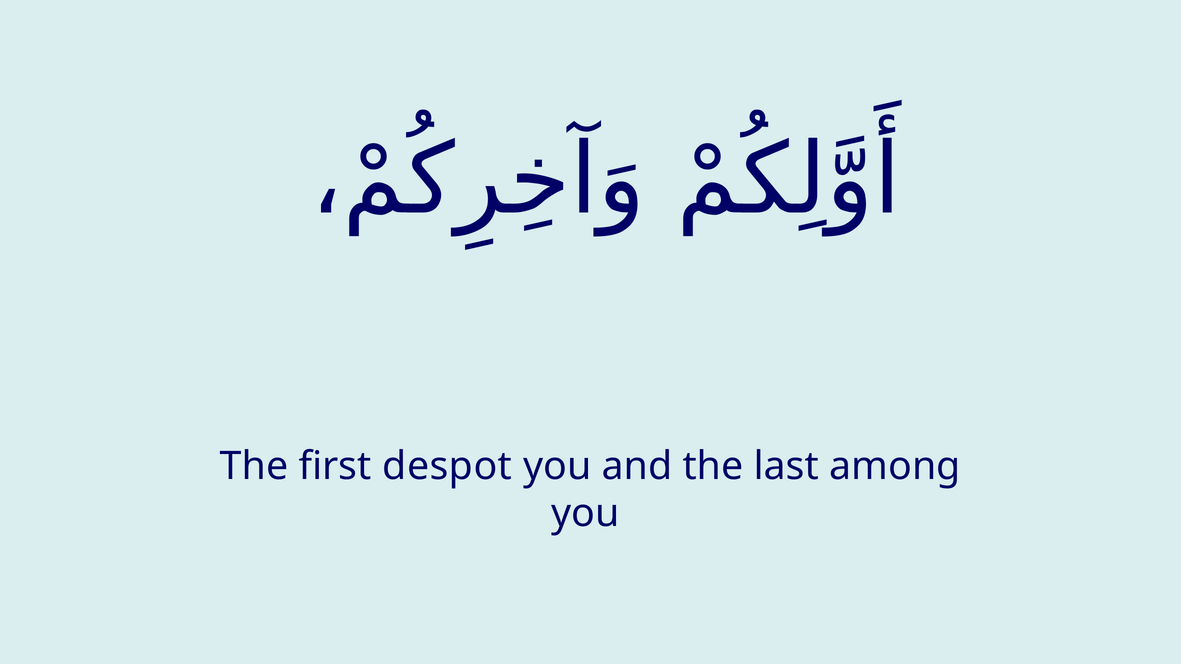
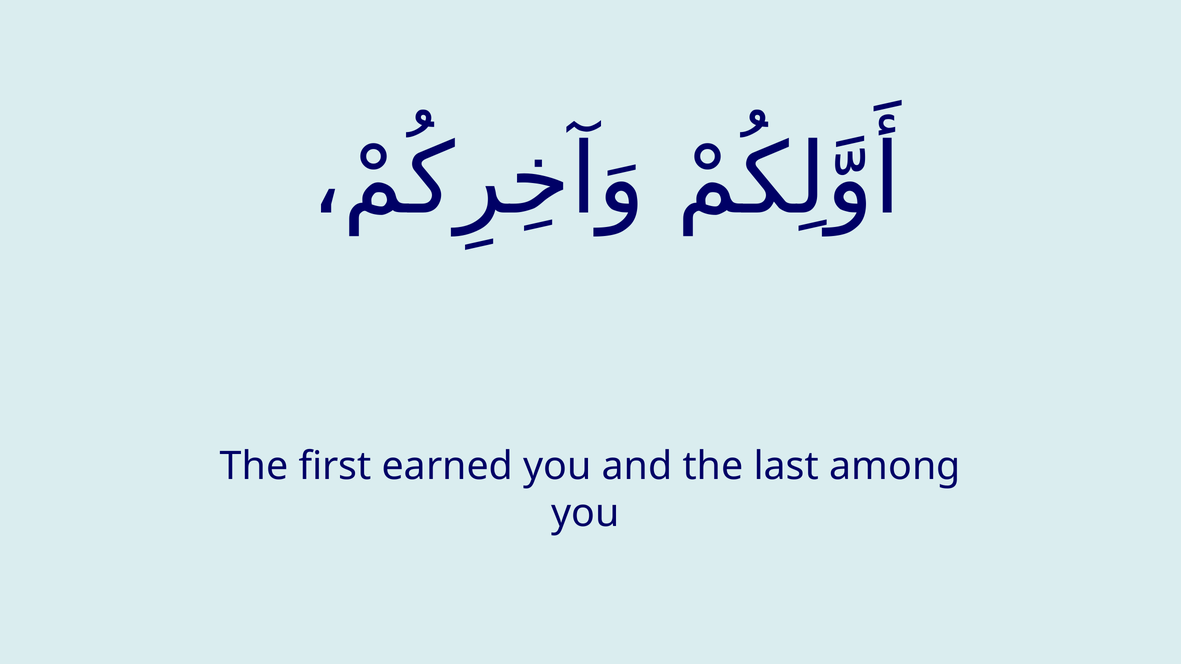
despot: despot -> earned (447, 466)
